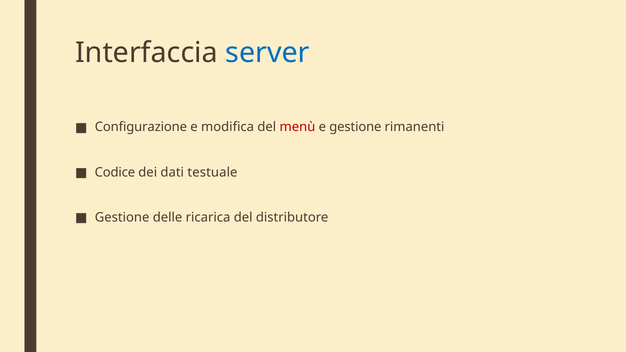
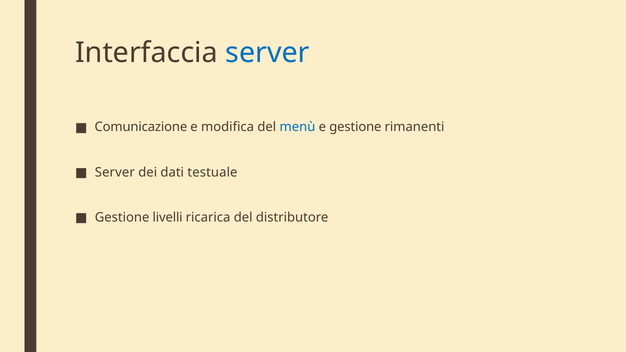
Configurazione: Configurazione -> Comunicazione (141, 127)
menù colour: red -> blue (297, 127)
Codice: Codice -> Server (115, 172)
delle: delle -> livelli (168, 217)
